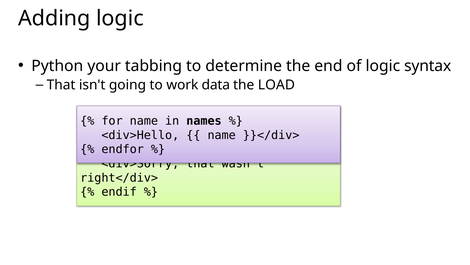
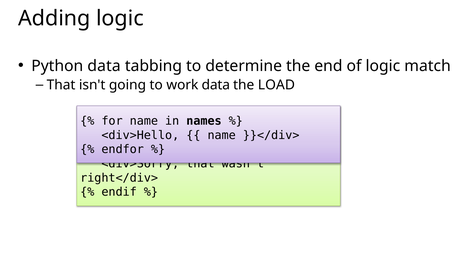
Python your: your -> data (104, 66)
syntax: syntax -> match (428, 66)
